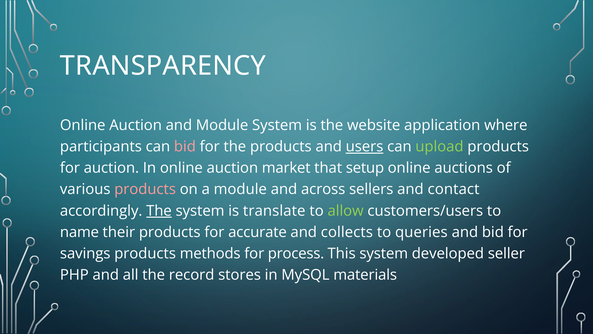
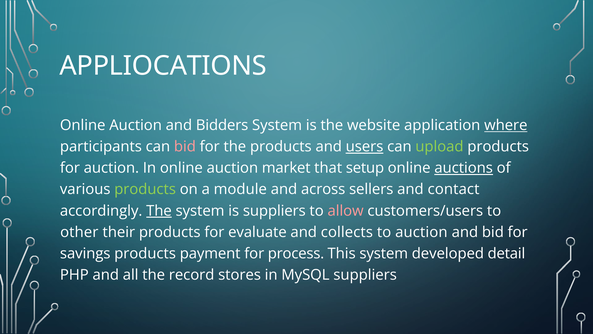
TRANSPARENCY: TRANSPARENCY -> APPLIOCATIONS (163, 66)
and Module: Module -> Bidders (222, 125)
where underline: none -> present (506, 125)
auctions underline: none -> present (464, 168)
products colour: pink -> light green (145, 189)
is translate: translate -> suppliers (274, 211)
allow colour: light green -> pink (346, 211)
name: name -> other (79, 232)
accurate: accurate -> evaluate (257, 232)
to queries: queries -> auction (421, 232)
methods: methods -> payment (210, 253)
seller: seller -> detail (506, 253)
MySQL materials: materials -> suppliers (365, 275)
